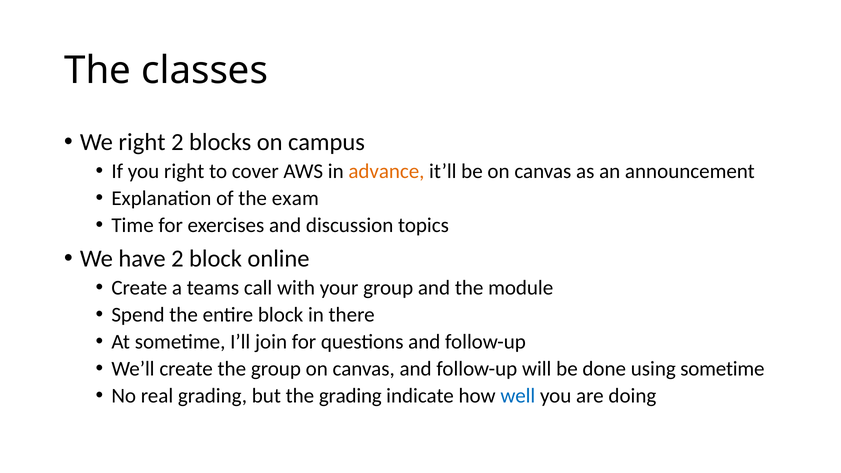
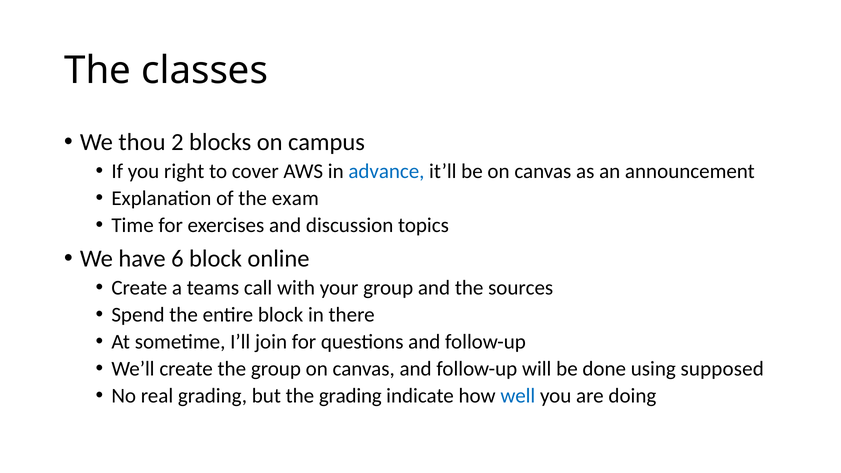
We right: right -> thou (142, 142)
advance colour: orange -> blue (386, 171)
have 2: 2 -> 6 (177, 259)
module: module -> sources (521, 288)
using sometime: sometime -> supposed (722, 369)
